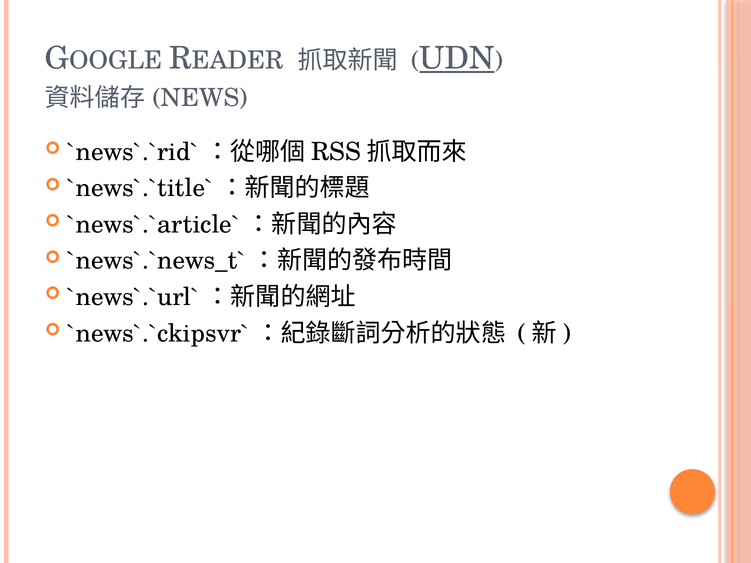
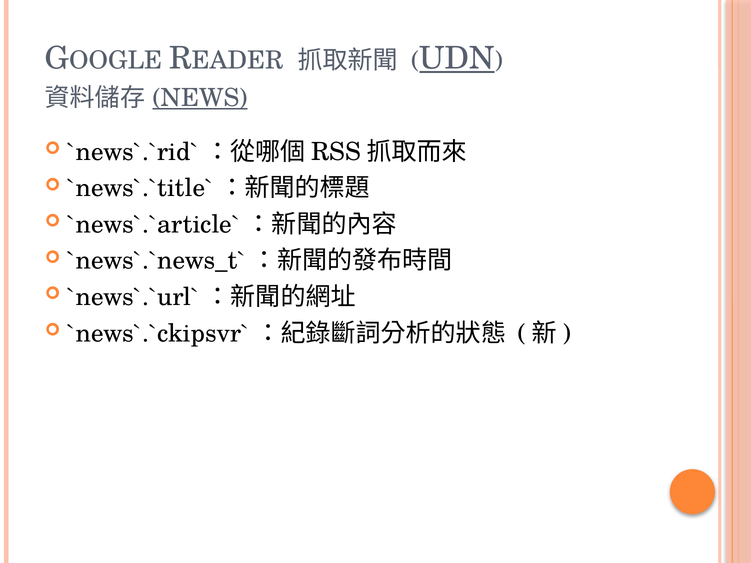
NEWS underline: none -> present (200, 98)
